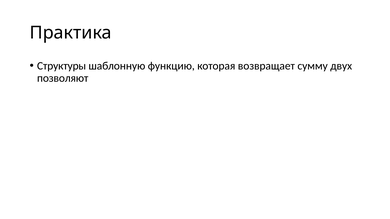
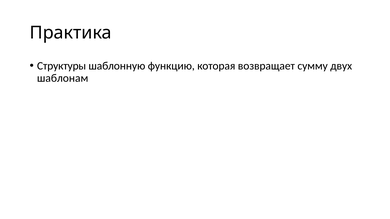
позволяют: позволяют -> шаблонам (63, 78)
